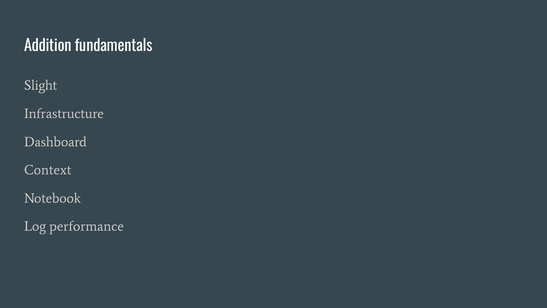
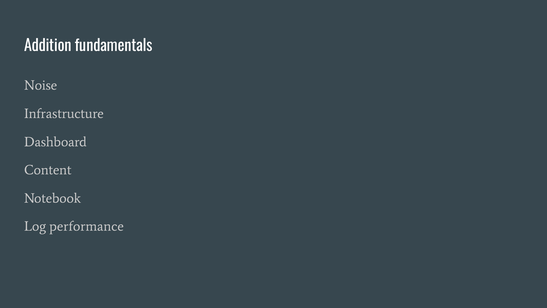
Slight: Slight -> Noise (41, 85)
Context: Context -> Content (48, 170)
